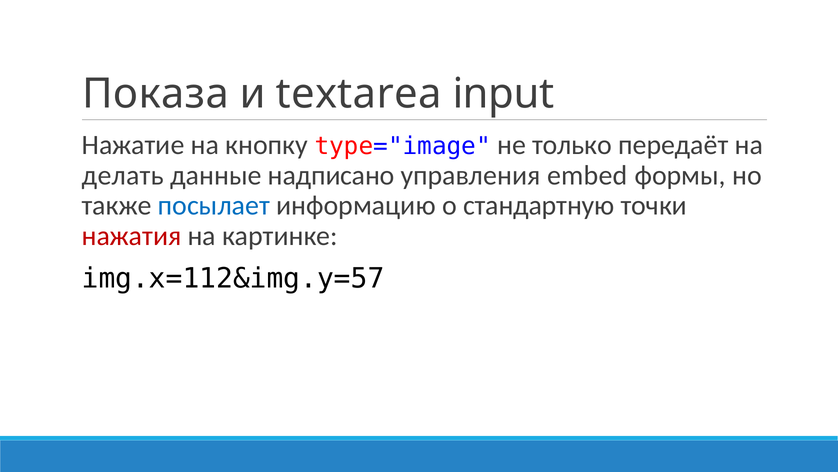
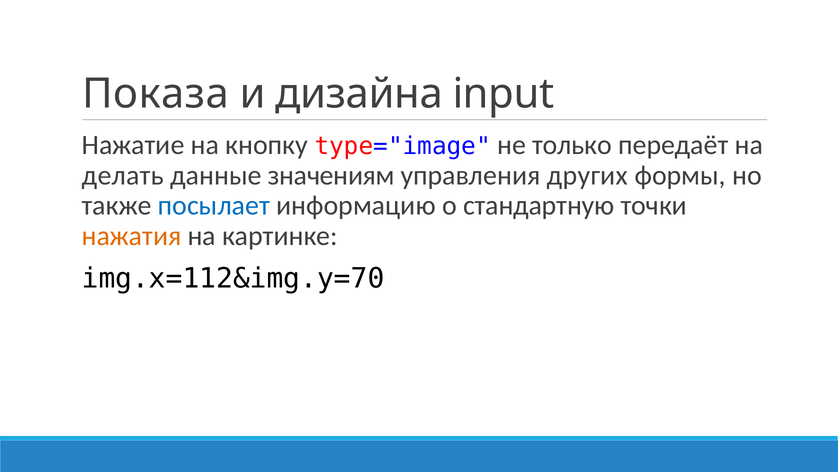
textarea: textarea -> дизайна (359, 94)
надписано: надписано -> значениям (331, 175)
embed: embed -> других (587, 175)
нажатия colour: red -> orange (131, 235)
img.x=112&img.y=57: img.x=112&img.y=57 -> img.x=112&img.y=70 (233, 278)
